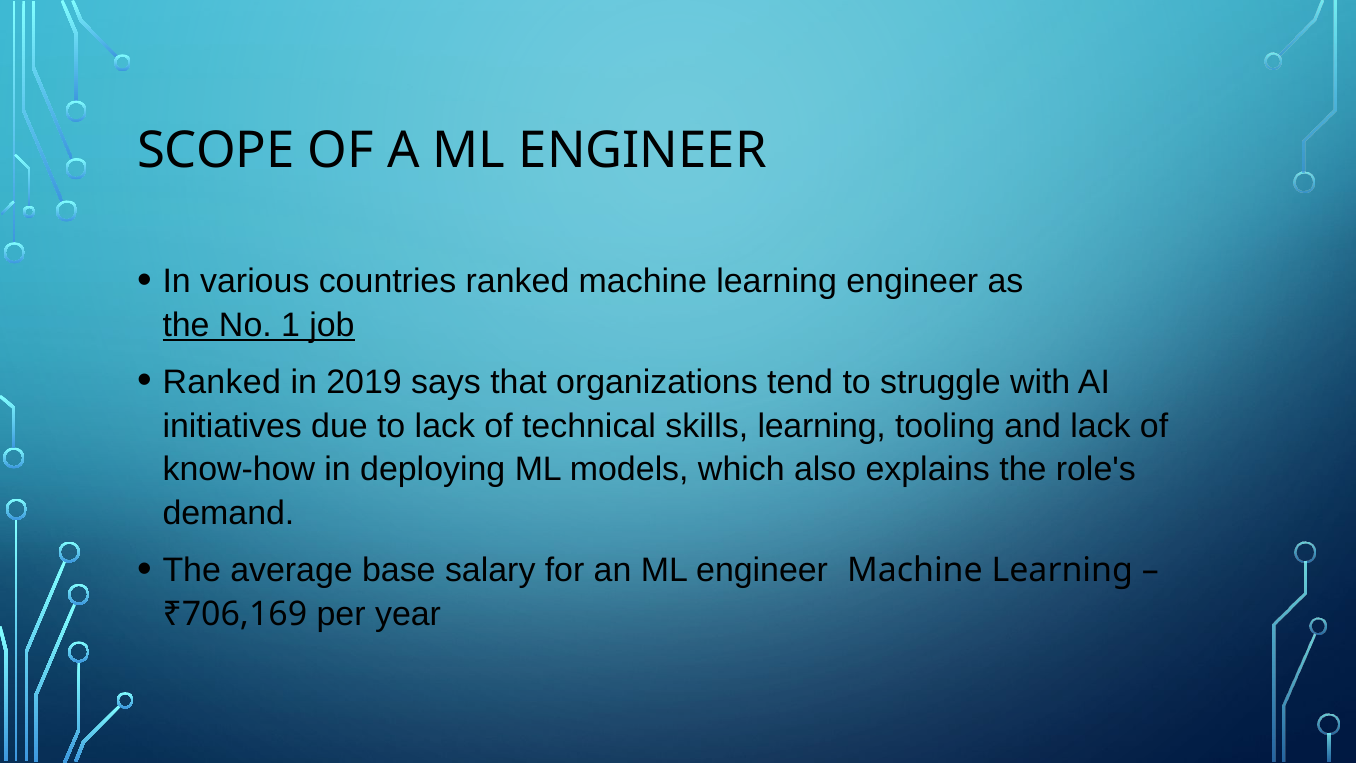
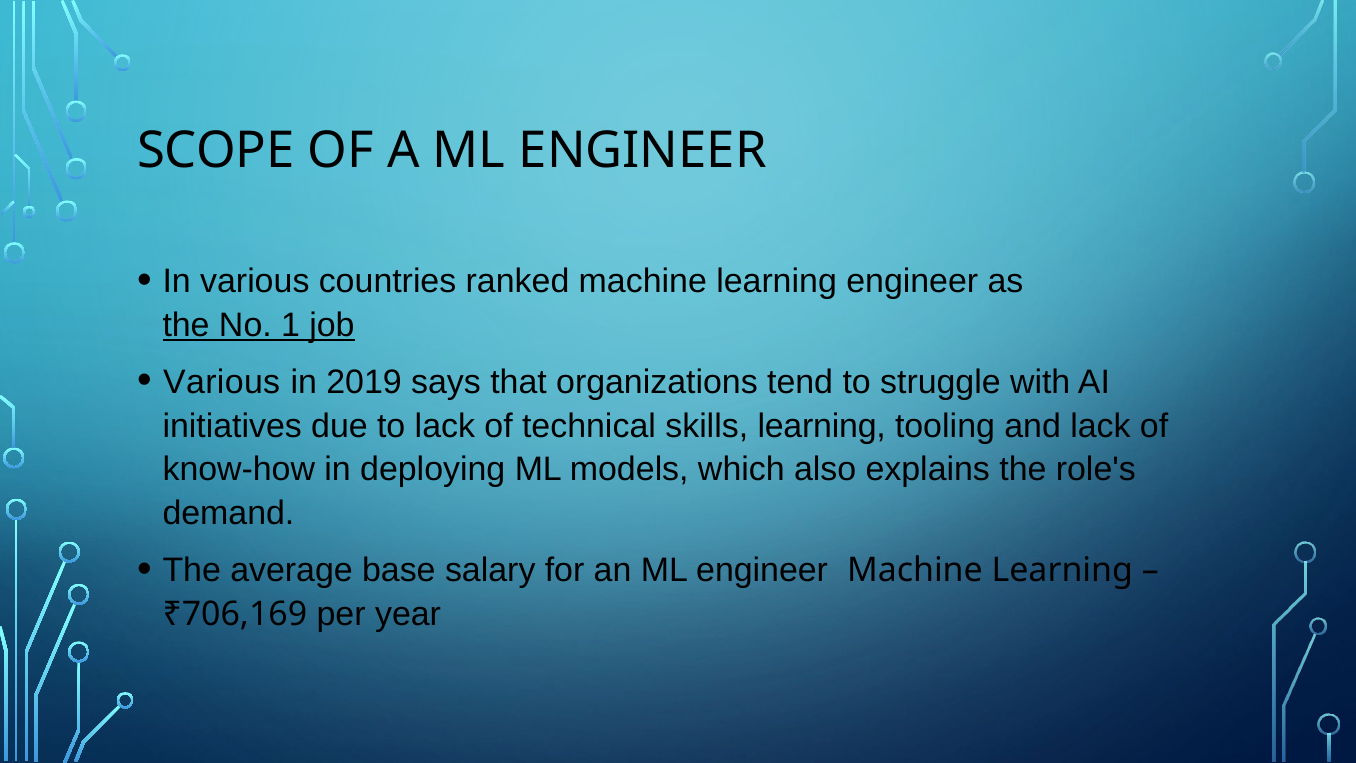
Ranked: Ranked -> Various (222, 382)
